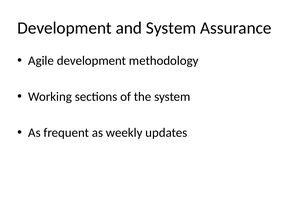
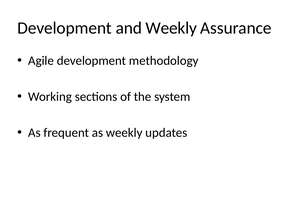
and System: System -> Weekly (171, 28)
